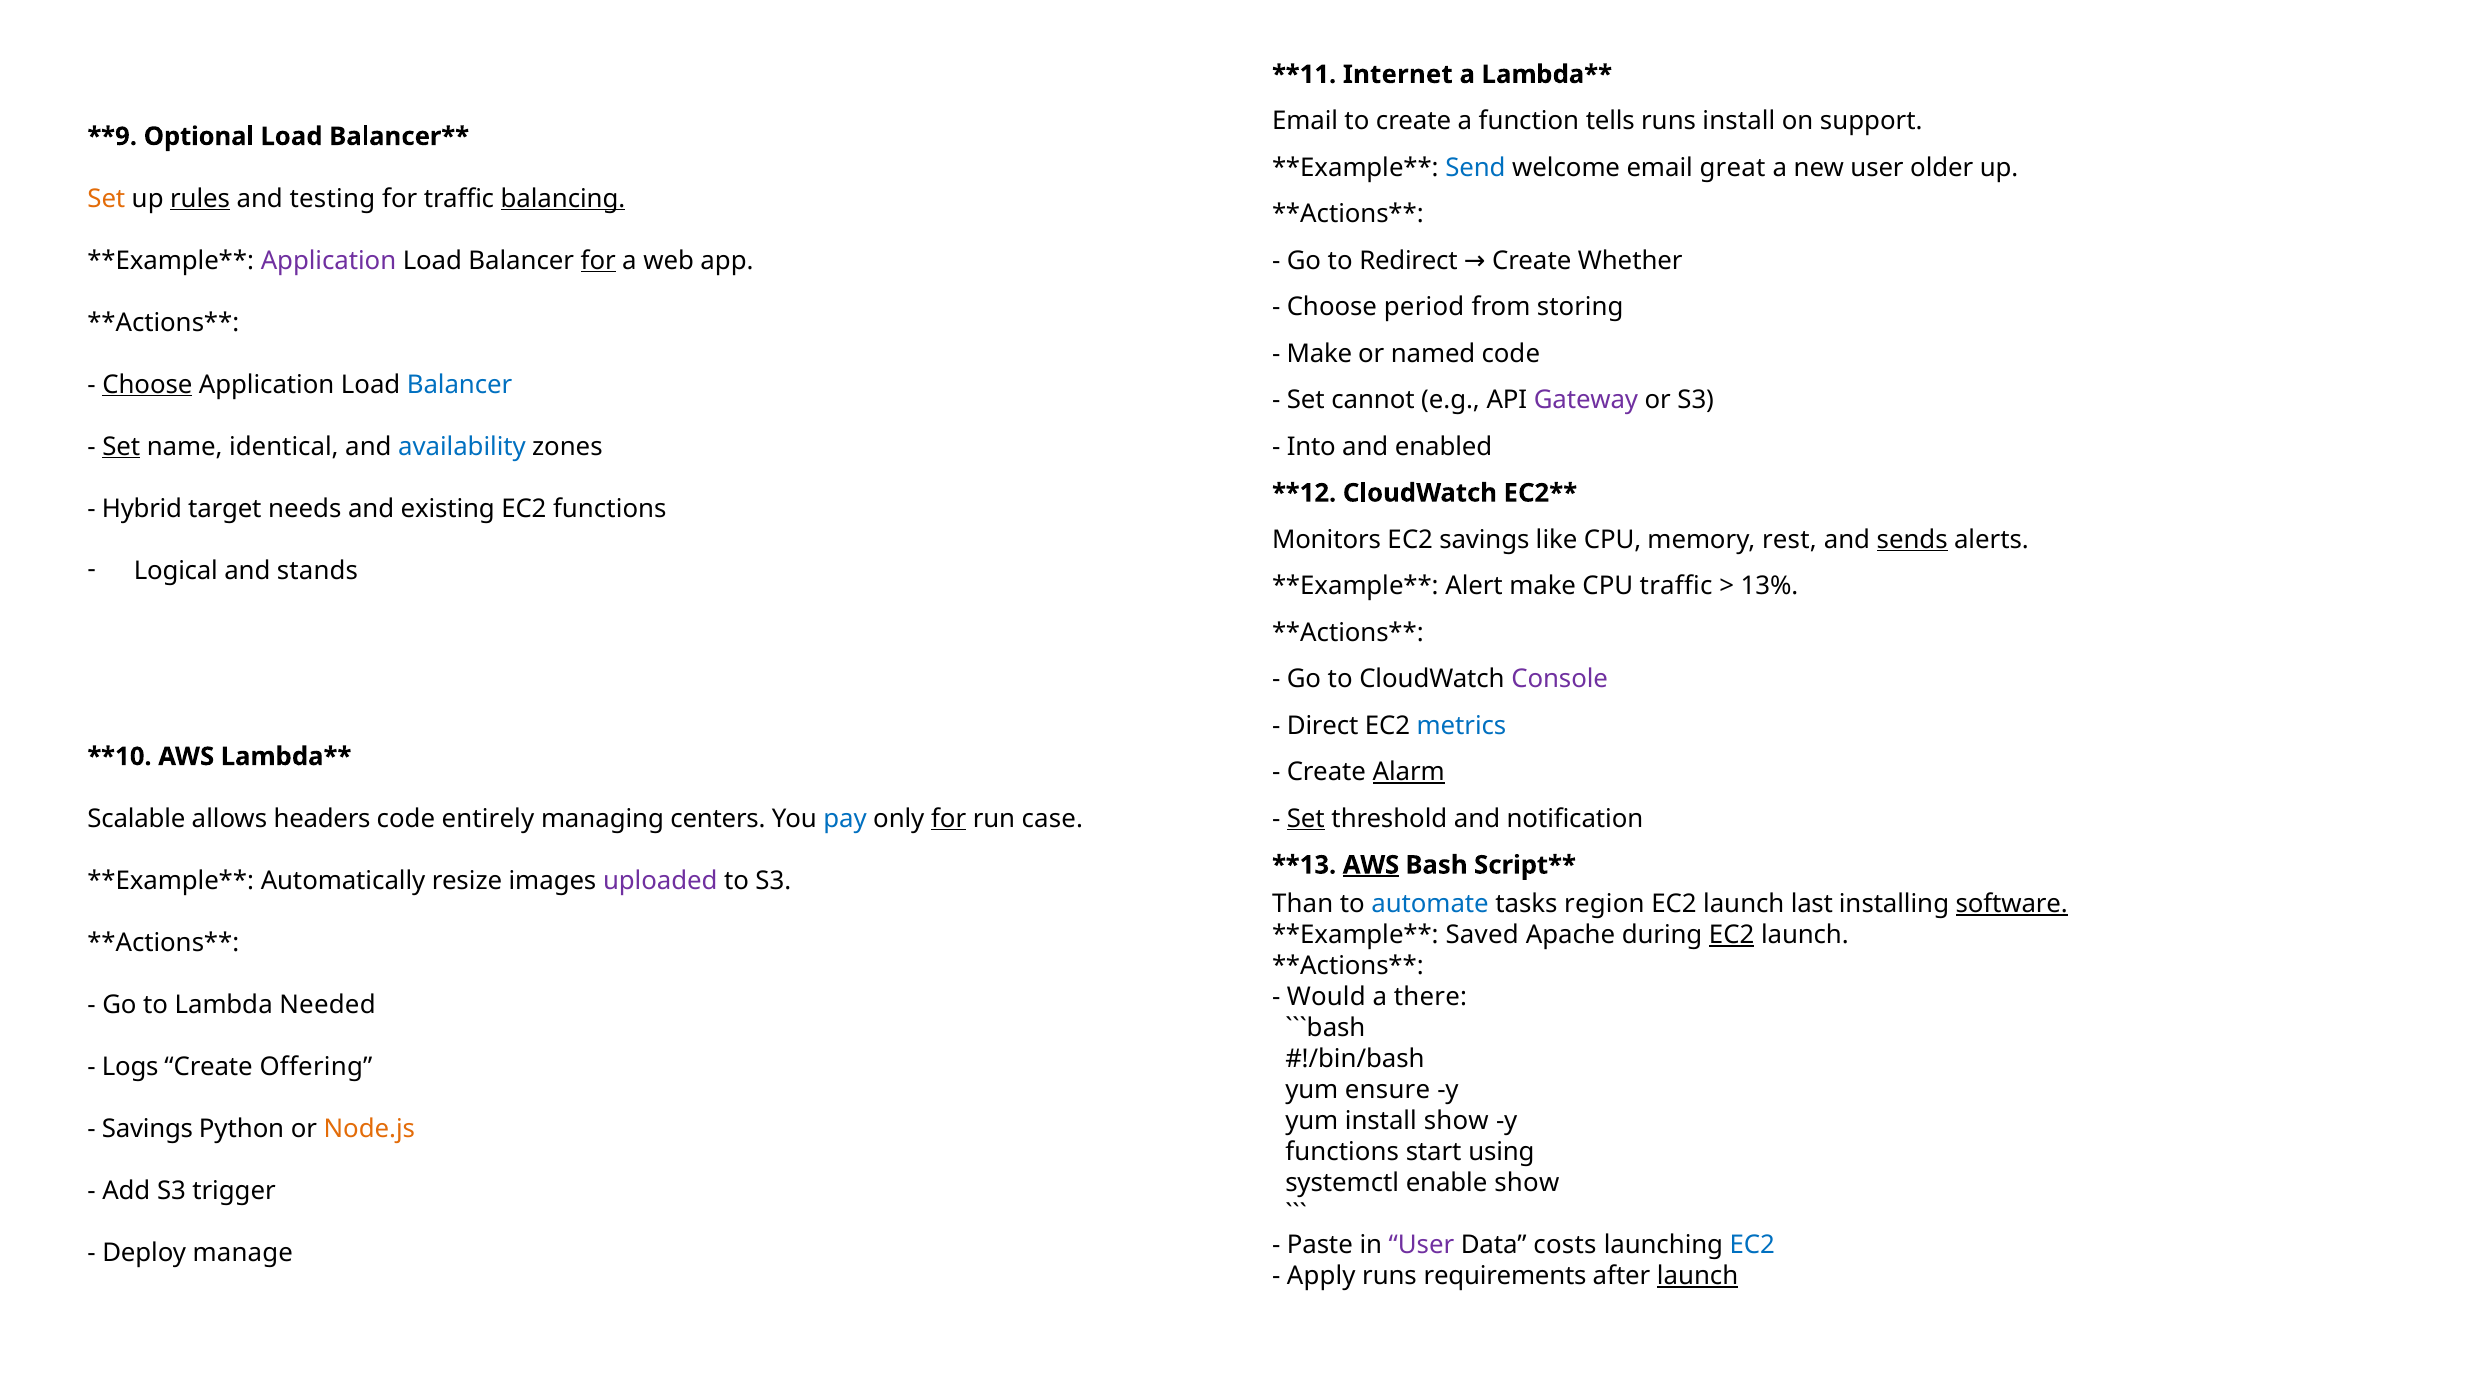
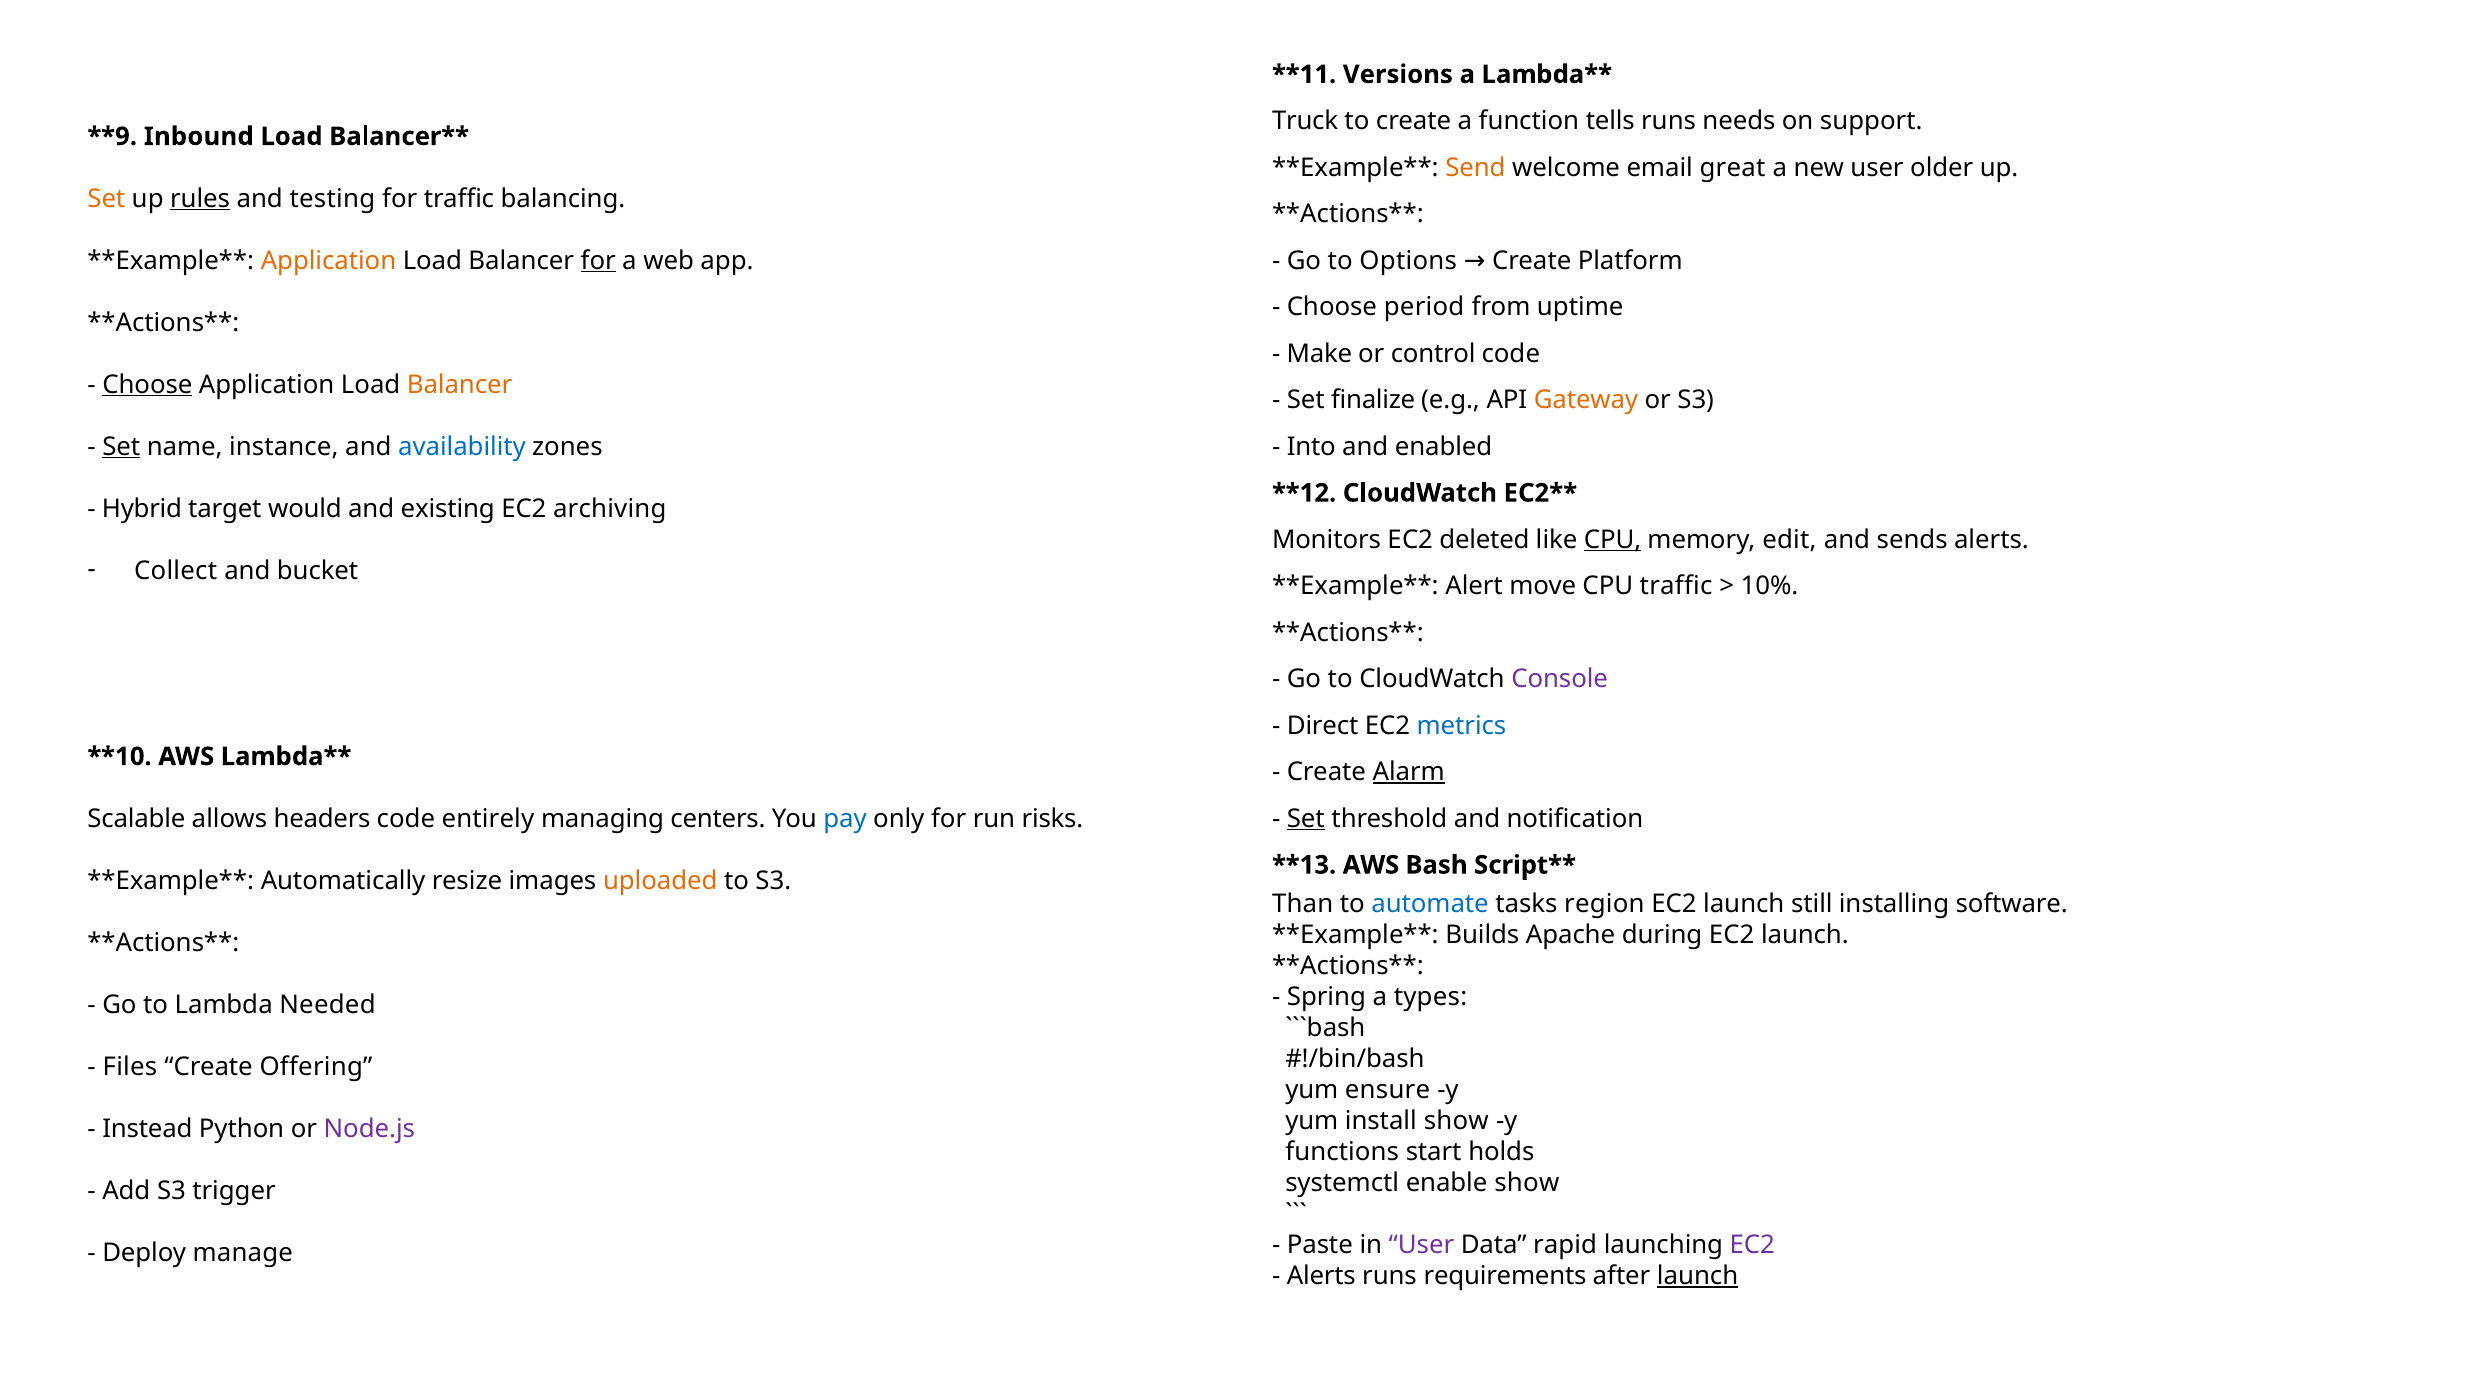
Internet: Internet -> Versions (1398, 74)
Email: Email -> Truck (1305, 121)
runs install: install -> needs (1739, 121)
Optional: Optional -> Inbound (199, 136)
Send colour: blue -> orange (1475, 167)
balancing underline: present -> none (563, 198)
Application colour: purple -> orange (329, 260)
Redirect: Redirect -> Options (1408, 260)
Whether: Whether -> Platform (1630, 260)
storing: storing -> uptime (1580, 307)
named: named -> control (1433, 353)
Balancer colour: blue -> orange (460, 384)
cannot: cannot -> finalize (1373, 400)
Gateway colour: purple -> orange (1586, 400)
identical: identical -> instance (284, 446)
needs: needs -> would (305, 508)
EC2 functions: functions -> archiving (610, 508)
EC2 savings: savings -> deleted (1484, 539)
CPU underline: none -> present (1613, 539)
rest: rest -> edit (1789, 539)
sends underline: present -> none (1912, 539)
Logical: Logical -> Collect (176, 570)
stands: stands -> bucket (318, 570)
Alert make: make -> move (1543, 586)
13%: 13% -> 10% (1769, 586)
for underline: present -> none (949, 818)
case: case -> risks (1052, 818)
AWS underline: present -> none (1371, 865)
uploaded colour: purple -> orange (660, 880)
last: last -> still (1812, 904)
software underline: present -> none (2012, 904)
Saved: Saved -> Builds (1482, 935)
EC2 underline: present -> none (1732, 935)
Would: Would -> Spring (1326, 997)
there: there -> types (1430, 997)
Logs: Logs -> Files (130, 1066)
Savings: Savings -> Instead (147, 1128)
Node.js colour: orange -> purple (369, 1128)
using: using -> holds (1501, 1152)
costs: costs -> rapid (1565, 1245)
EC2 colour: blue -> purple (1752, 1245)
Apply: Apply -> Alerts (1321, 1276)
